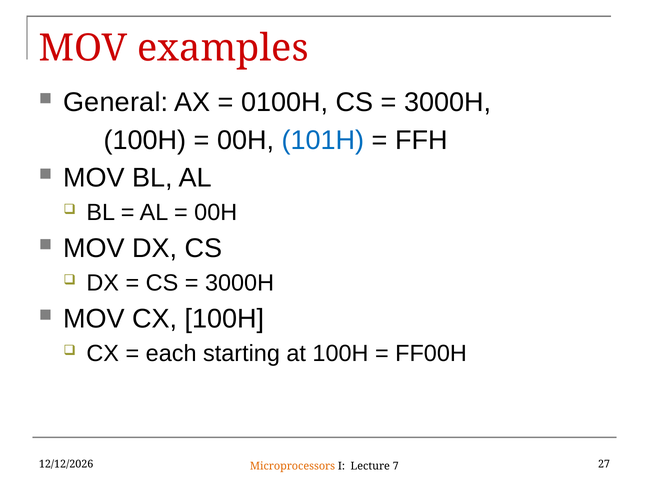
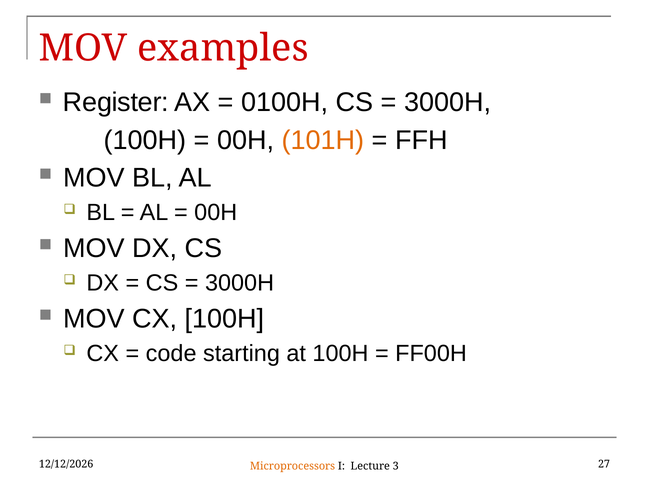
General: General -> Register (116, 102)
101H colour: blue -> orange (323, 140)
each: each -> code (171, 354)
7: 7 -> 3 (396, 467)
